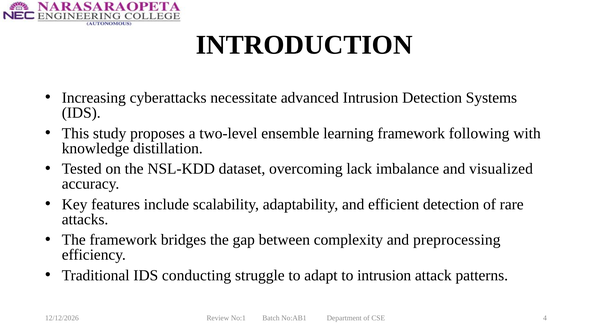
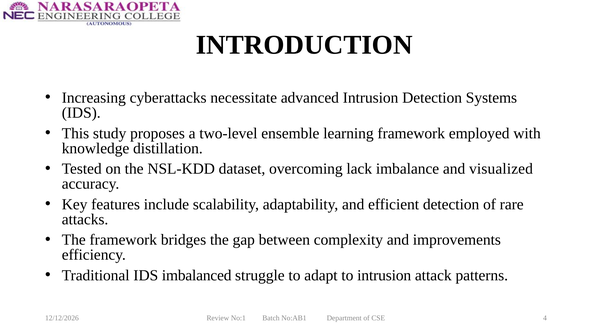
following: following -> employed (479, 133)
preprocessing: preprocessing -> improvements (457, 240)
conducting: conducting -> imbalanced (197, 275)
